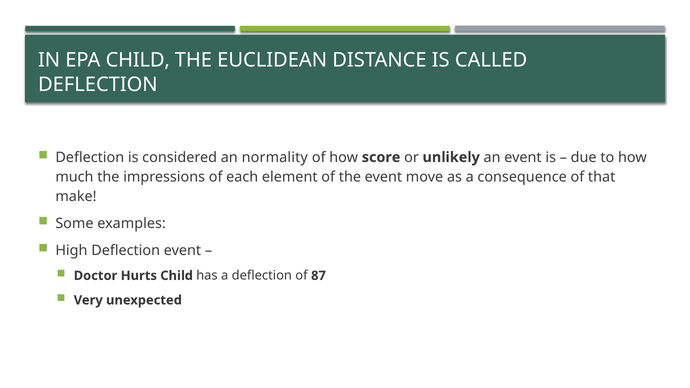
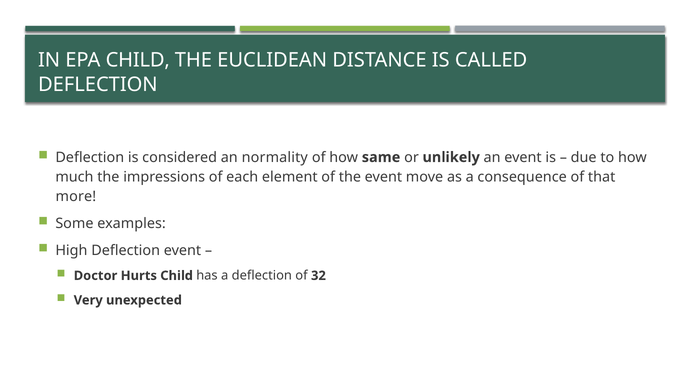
score: score -> same (381, 157)
make: make -> more (76, 197)
87: 87 -> 32 (318, 276)
